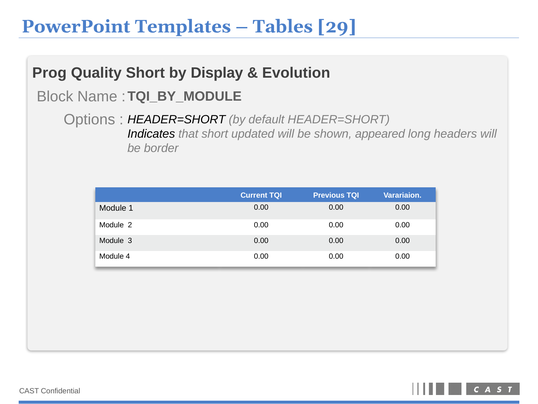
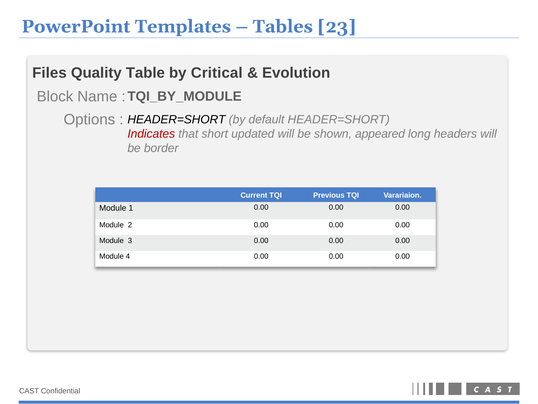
29: 29 -> 23 (337, 26)
Prog: Prog -> Files (49, 73)
Quality Short: Short -> Table (145, 73)
Display: Display -> Critical (217, 73)
Indicates colour: black -> red (151, 134)
